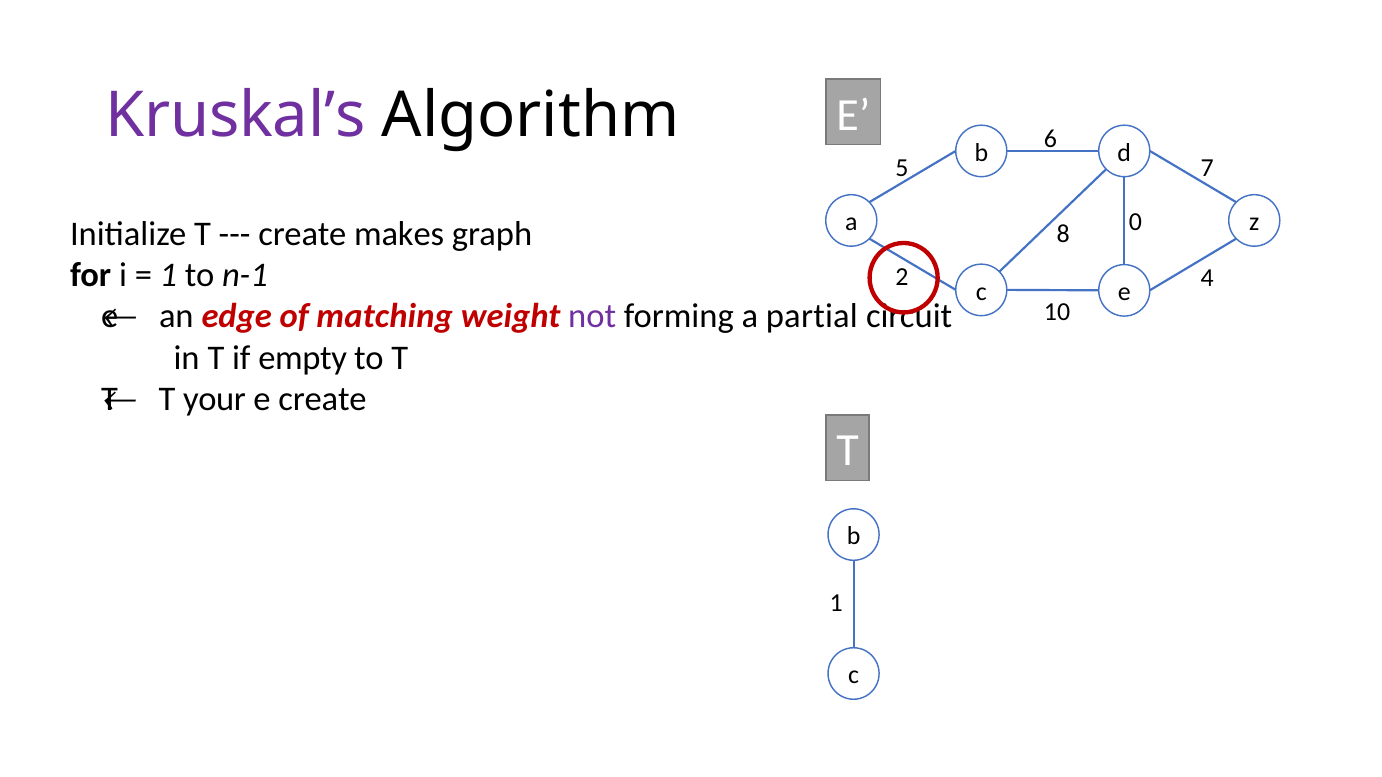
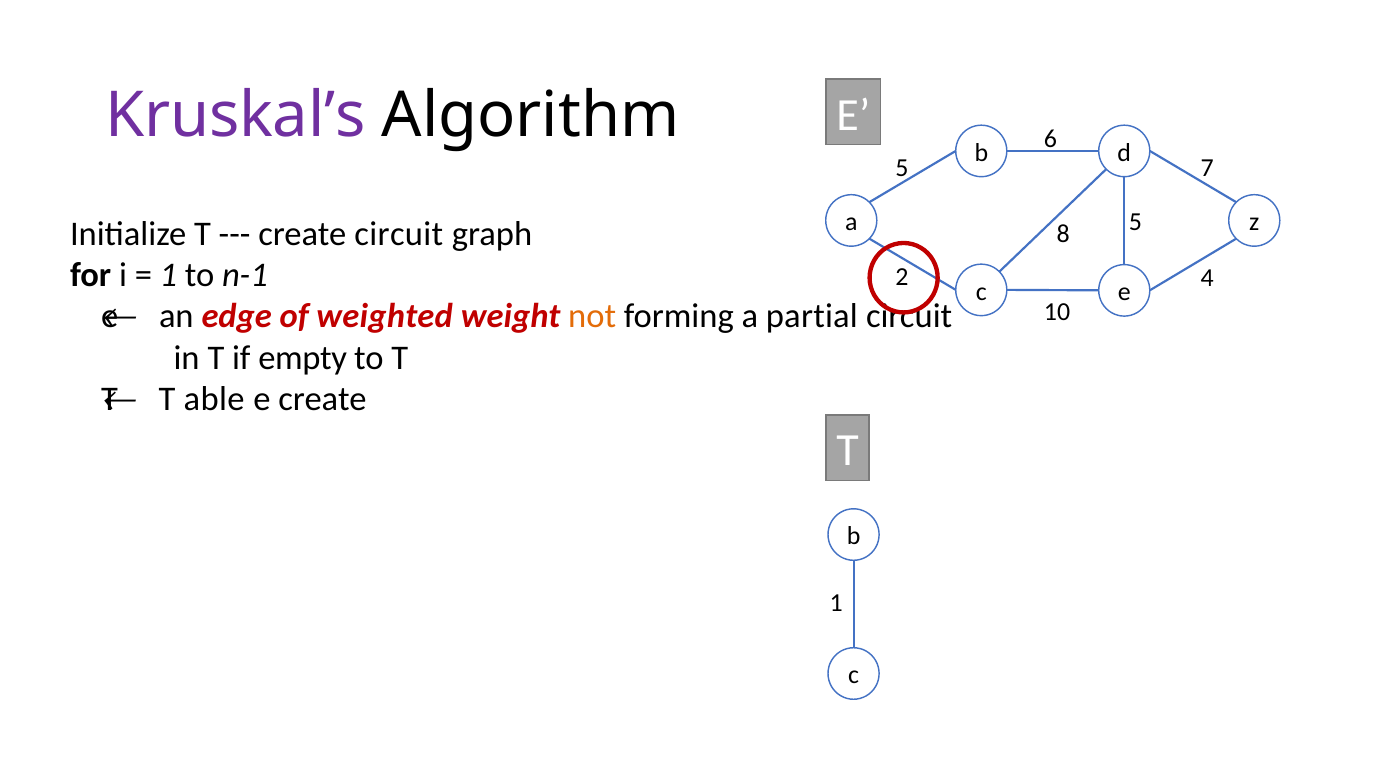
create makes: makes -> circuit (399, 234)
8 0: 0 -> 5 (1135, 222)
matching: matching -> weighted (385, 317)
not colour: purple -> orange (592, 317)
your: your -> able (214, 400)
